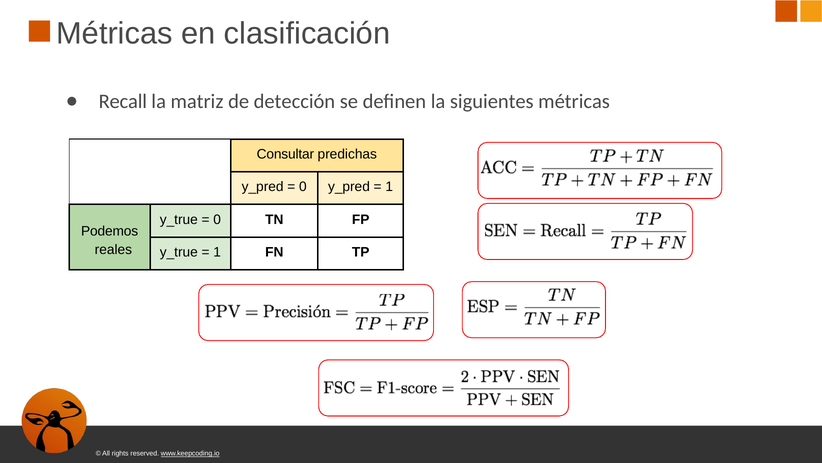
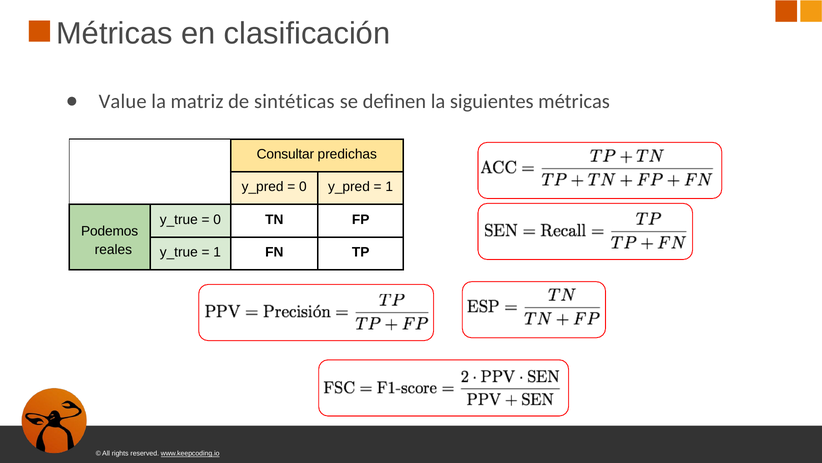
Recall: Recall -> Value (123, 102)
detección: detección -> sintéticas (294, 102)
